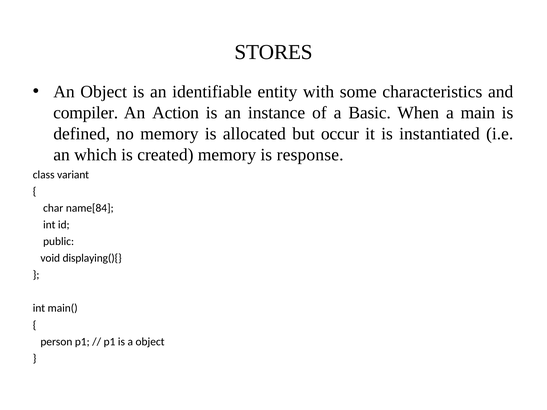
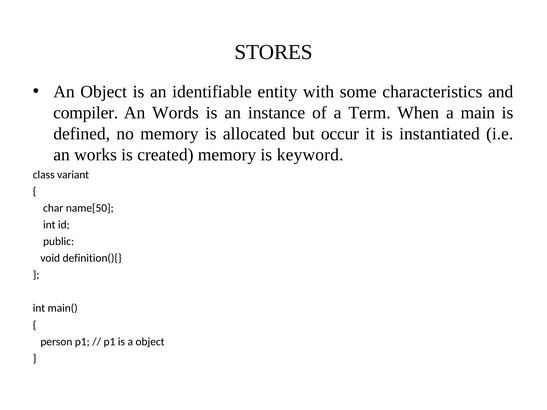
Action: Action -> Words (176, 113)
Basic: Basic -> Term (370, 113)
which: which -> works (96, 155)
response: response -> keyword (310, 155)
name[84: name[84 -> name[50 (90, 208)
displaying(){: displaying(){ -> definition(){ (92, 258)
